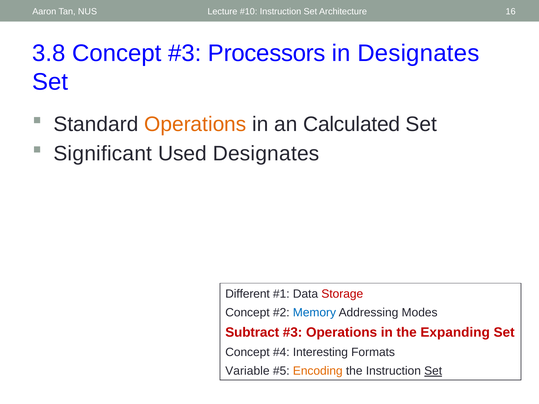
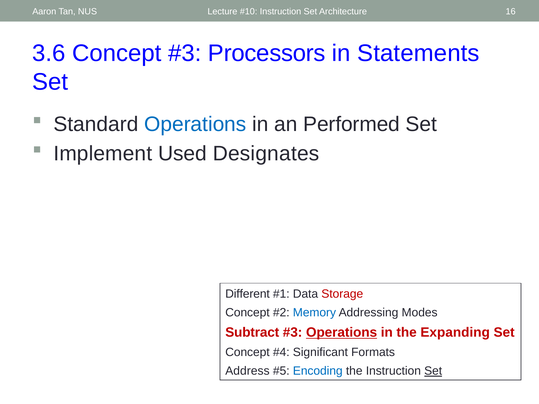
3.8: 3.8 -> 3.6 (49, 53)
in Designates: Designates -> Statements (418, 53)
Operations colour: orange -> blue (195, 124)
Calculated: Calculated -> Performed (352, 124)
Significant: Significant -> Implement (103, 154)
Operations underline: none -> present (342, 333)
Interesting: Interesting -> Significant (320, 352)
Variable: Variable -> Address (247, 371)
Encoding colour: orange -> blue (318, 371)
